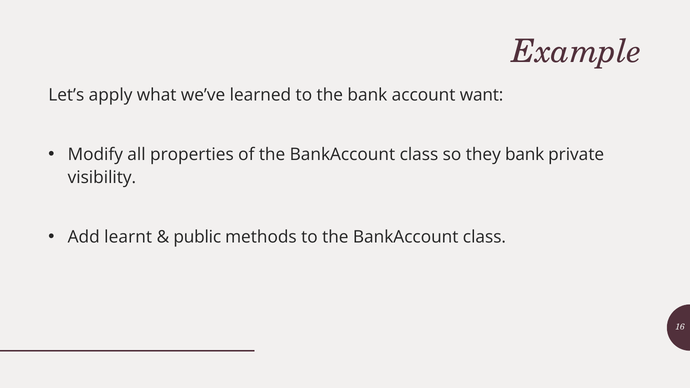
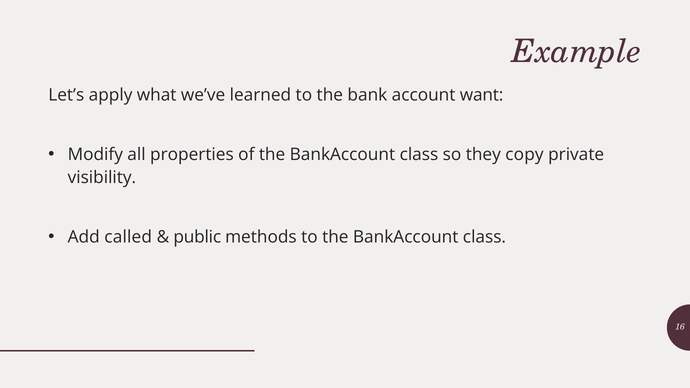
they bank: bank -> copy (524, 154)
learnt: learnt -> called (128, 237)
